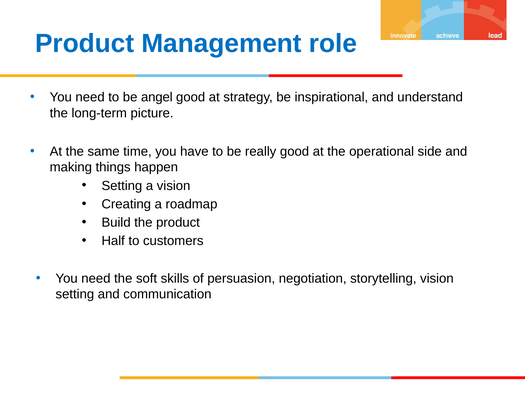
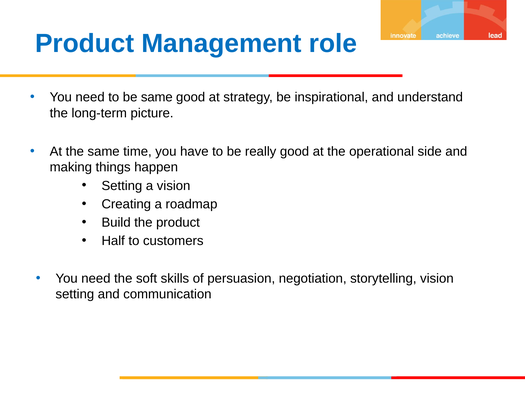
be angel: angel -> same (157, 97)
